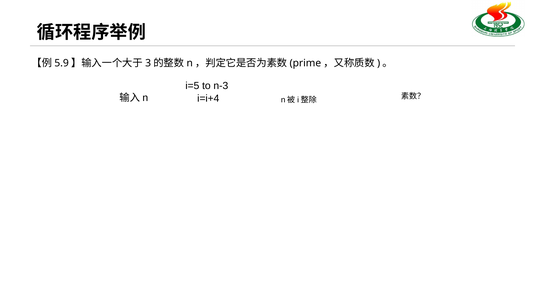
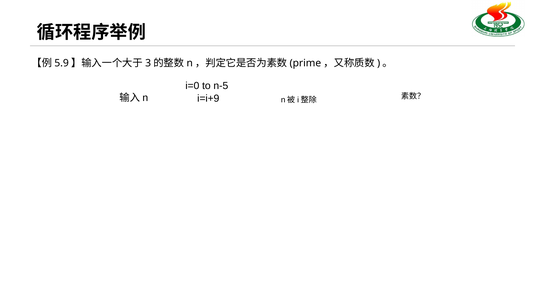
i=5: i=5 -> i=0 (192, 86)
n-3: n-3 -> n-5 (221, 86)
i=i+4: i=i+4 -> i=i+9 (208, 99)
